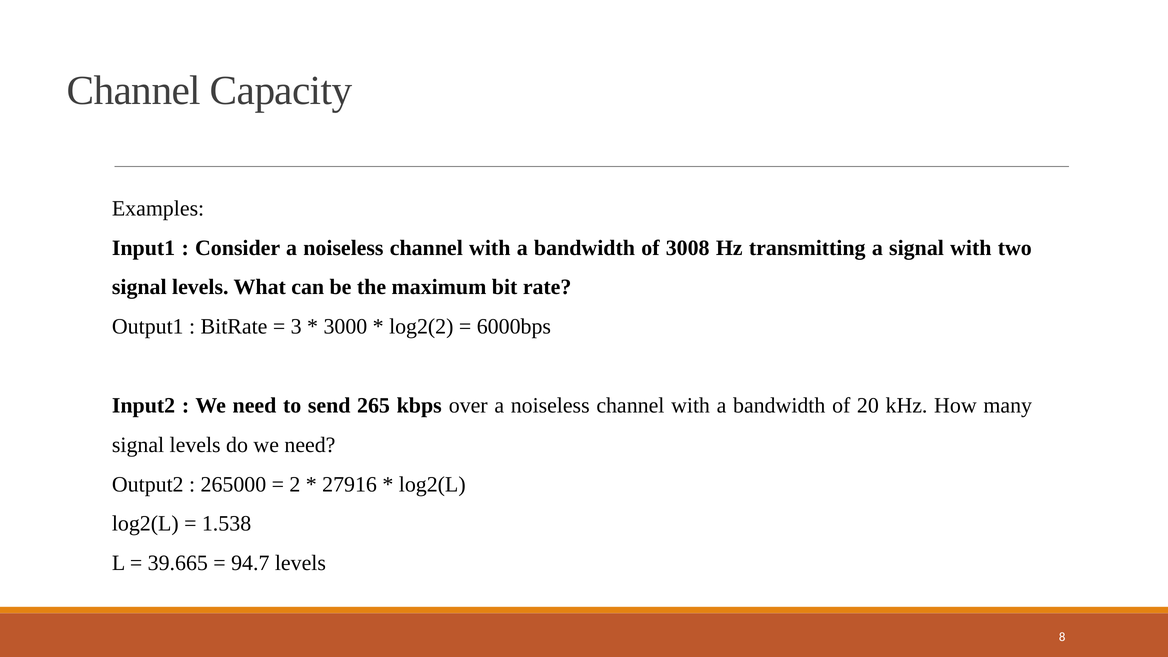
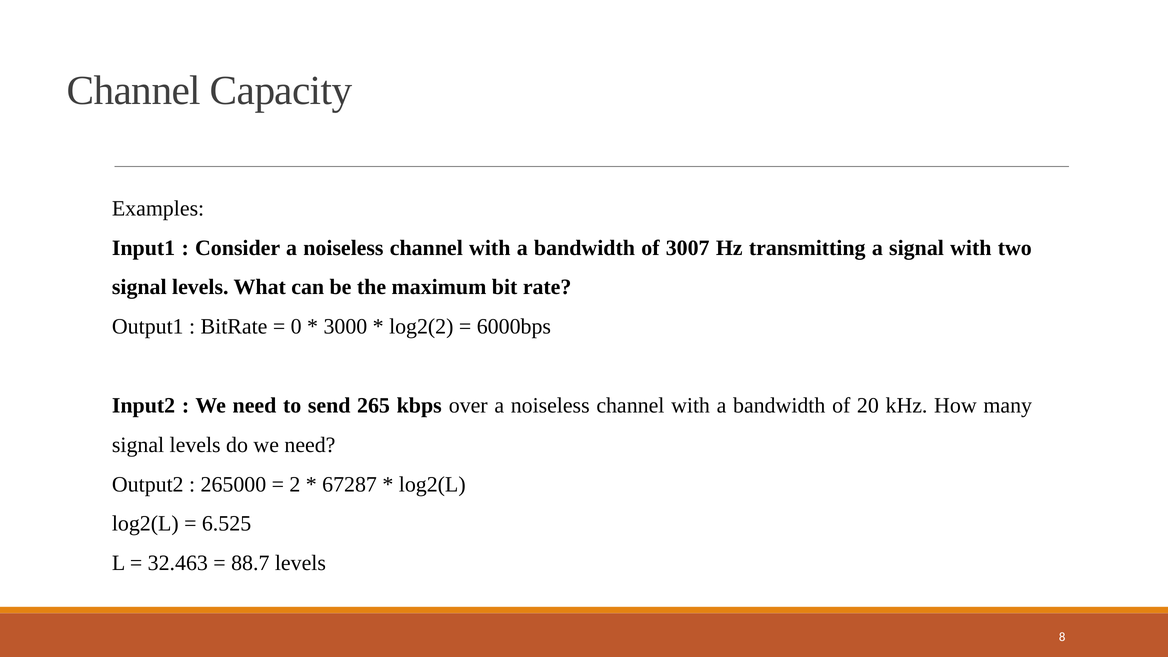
3008: 3008 -> 3007 (688, 248)
3: 3 -> 0 (296, 327)
27916: 27916 -> 67287 (350, 484)
1.538: 1.538 -> 6.525 (227, 524)
39.665: 39.665 -> 32.463 (178, 563)
94.7: 94.7 -> 88.7 (250, 563)
